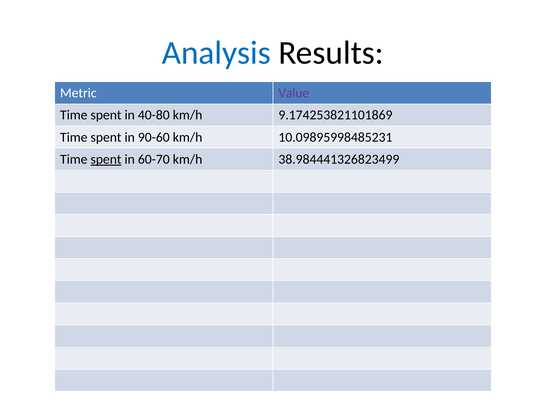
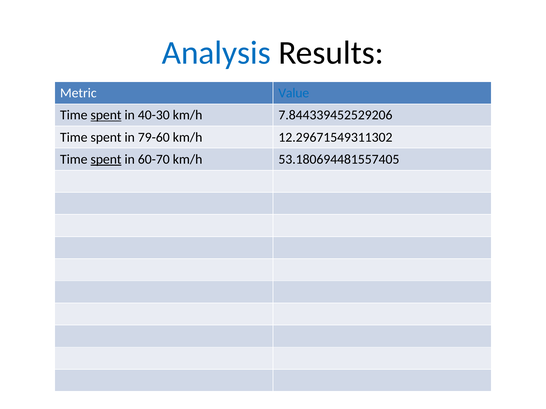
Value colour: purple -> blue (294, 93)
spent underline: none -> present (106, 115)
40-80: 40-80 -> 40-30 (154, 115)
9.174253821101869: 9.174253821101869 -> 7.844339452529206 (335, 115)
90-60: 90-60 -> 79-60 (154, 137)
10.09895998485231: 10.09895998485231 -> 12.29671549311302 (335, 137)
38.984441326823499: 38.984441326823499 -> 53.180694481557405 (339, 160)
